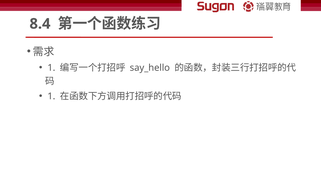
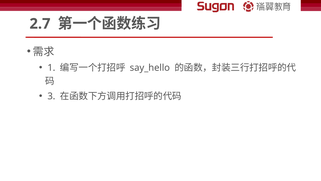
8.4: 8.4 -> 2.7 (40, 24)
1: 1 -> 3 (51, 96)
